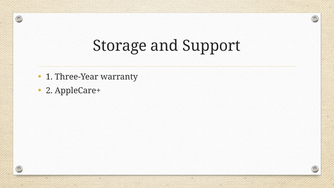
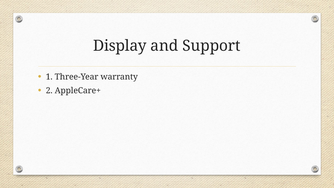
Storage: Storage -> Display (120, 46)
